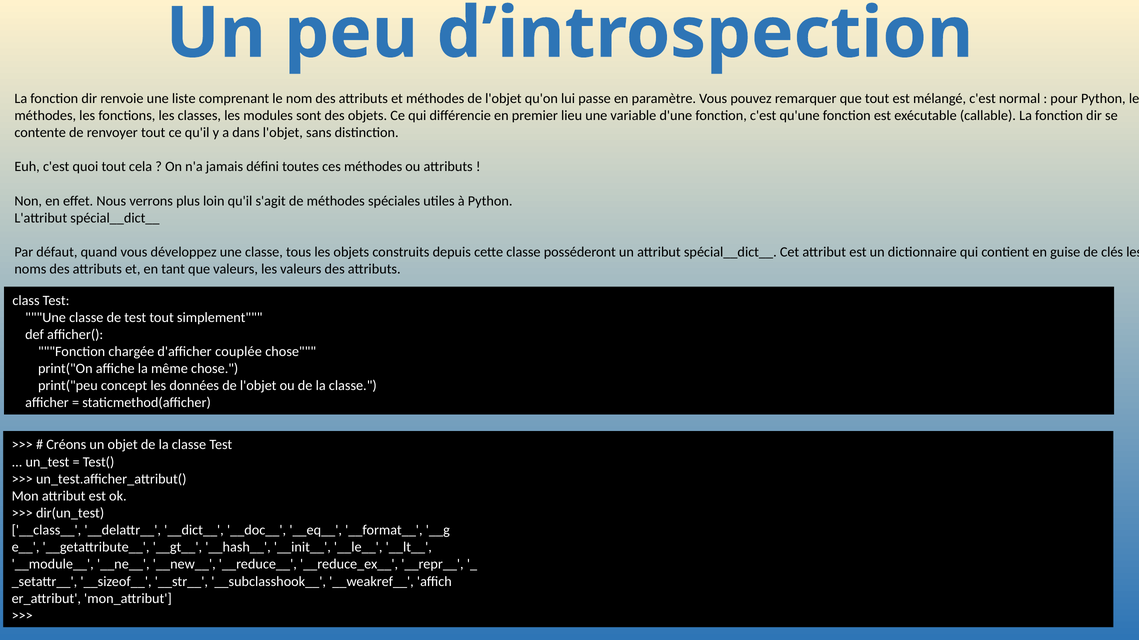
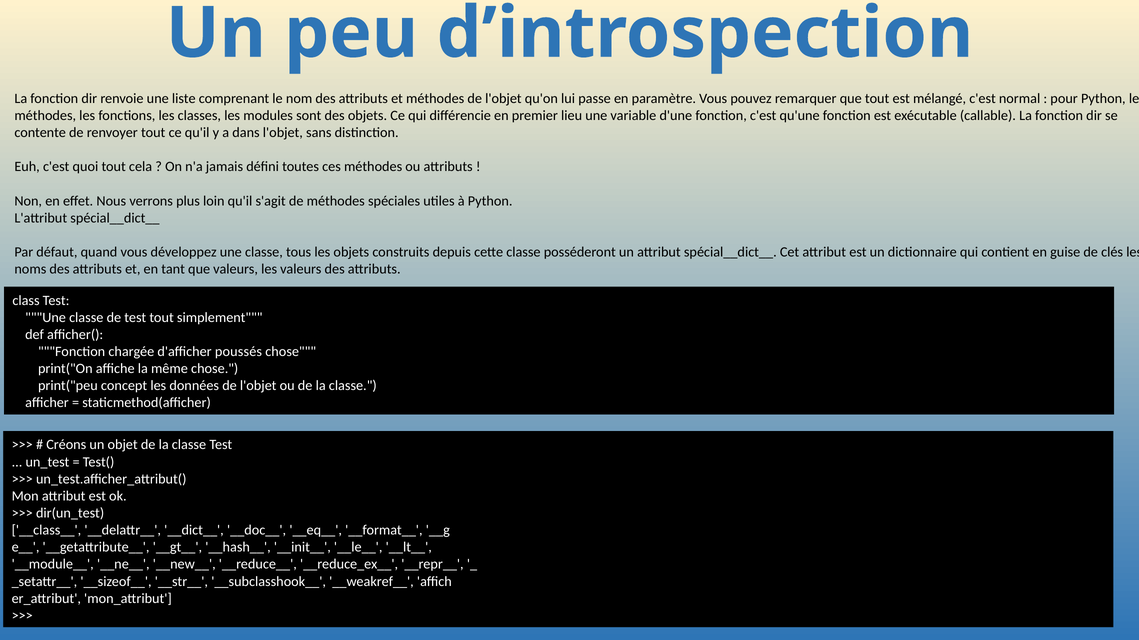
couplée: couplée -> poussés (239, 352)
